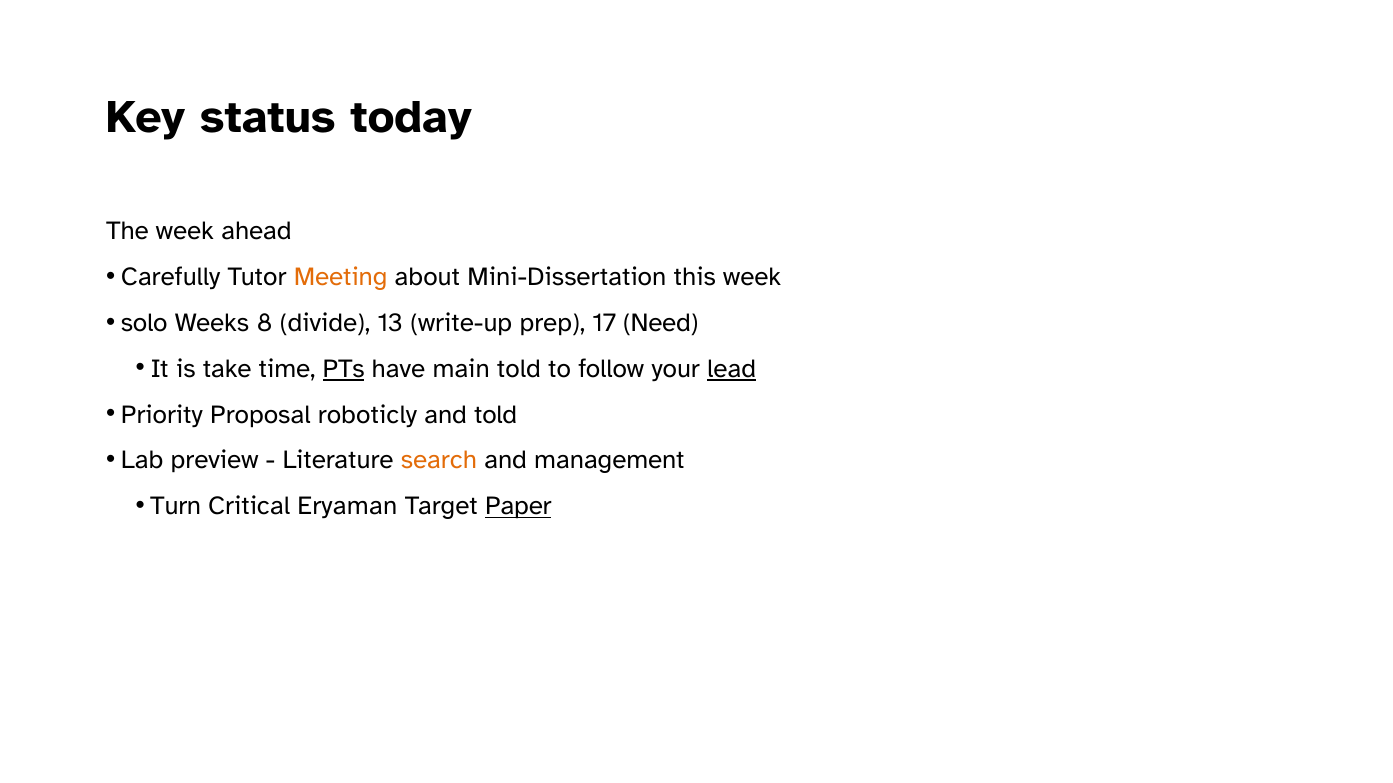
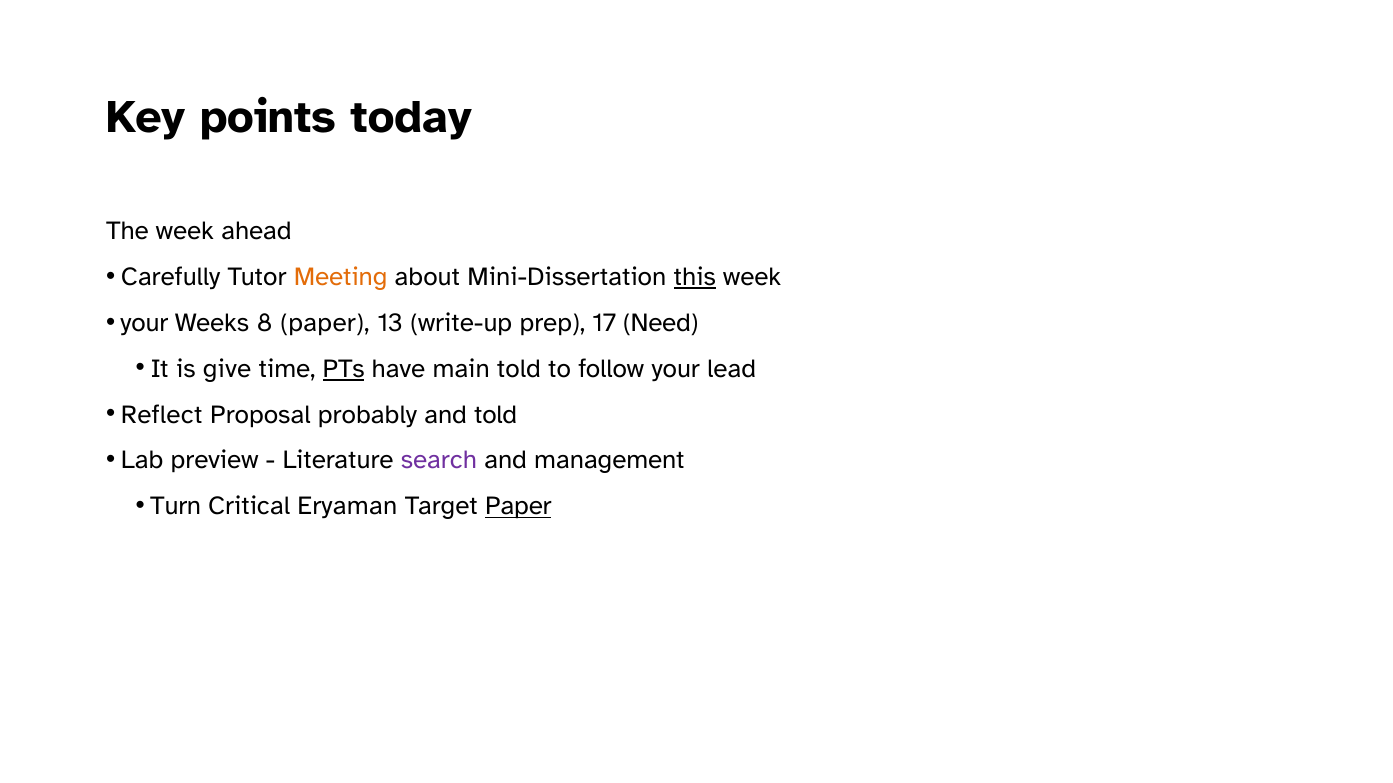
status: status -> points (268, 117)
this underline: none -> present (695, 277)
solo: solo -> your (144, 323)
8 divide: divide -> paper (325, 323)
take: take -> give (227, 369)
lead underline: present -> none (732, 369)
Priority: Priority -> Reflect (162, 415)
roboticly: roboticly -> probably (367, 415)
search colour: orange -> purple (439, 461)
